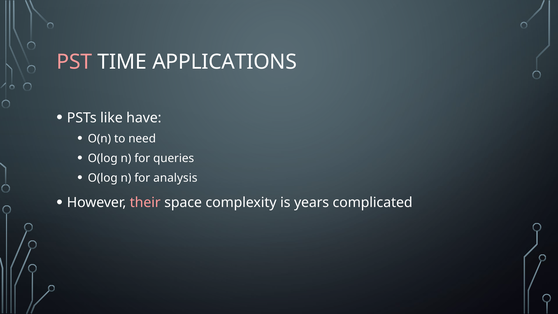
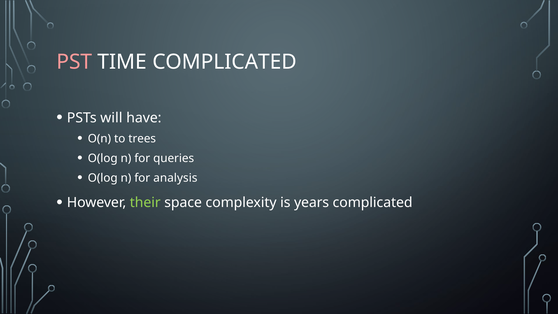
TIME APPLICATIONS: APPLICATIONS -> COMPLICATED (225, 62)
like: like -> will (111, 118)
need: need -> trees (142, 139)
their colour: pink -> light green (145, 203)
